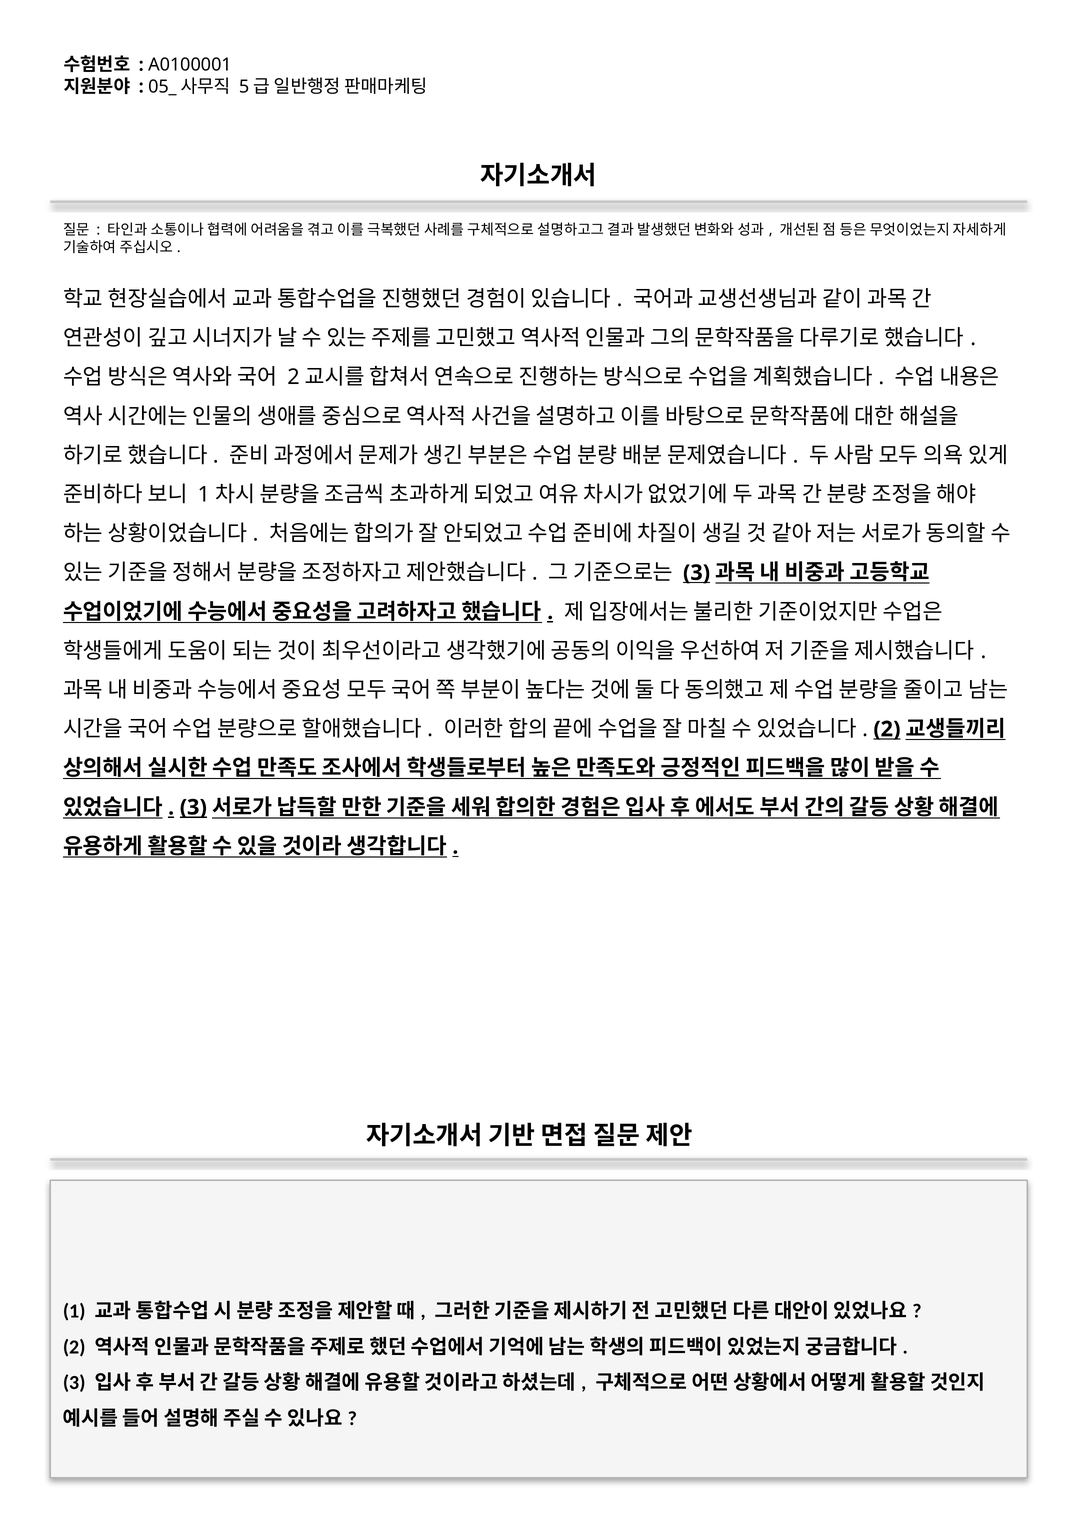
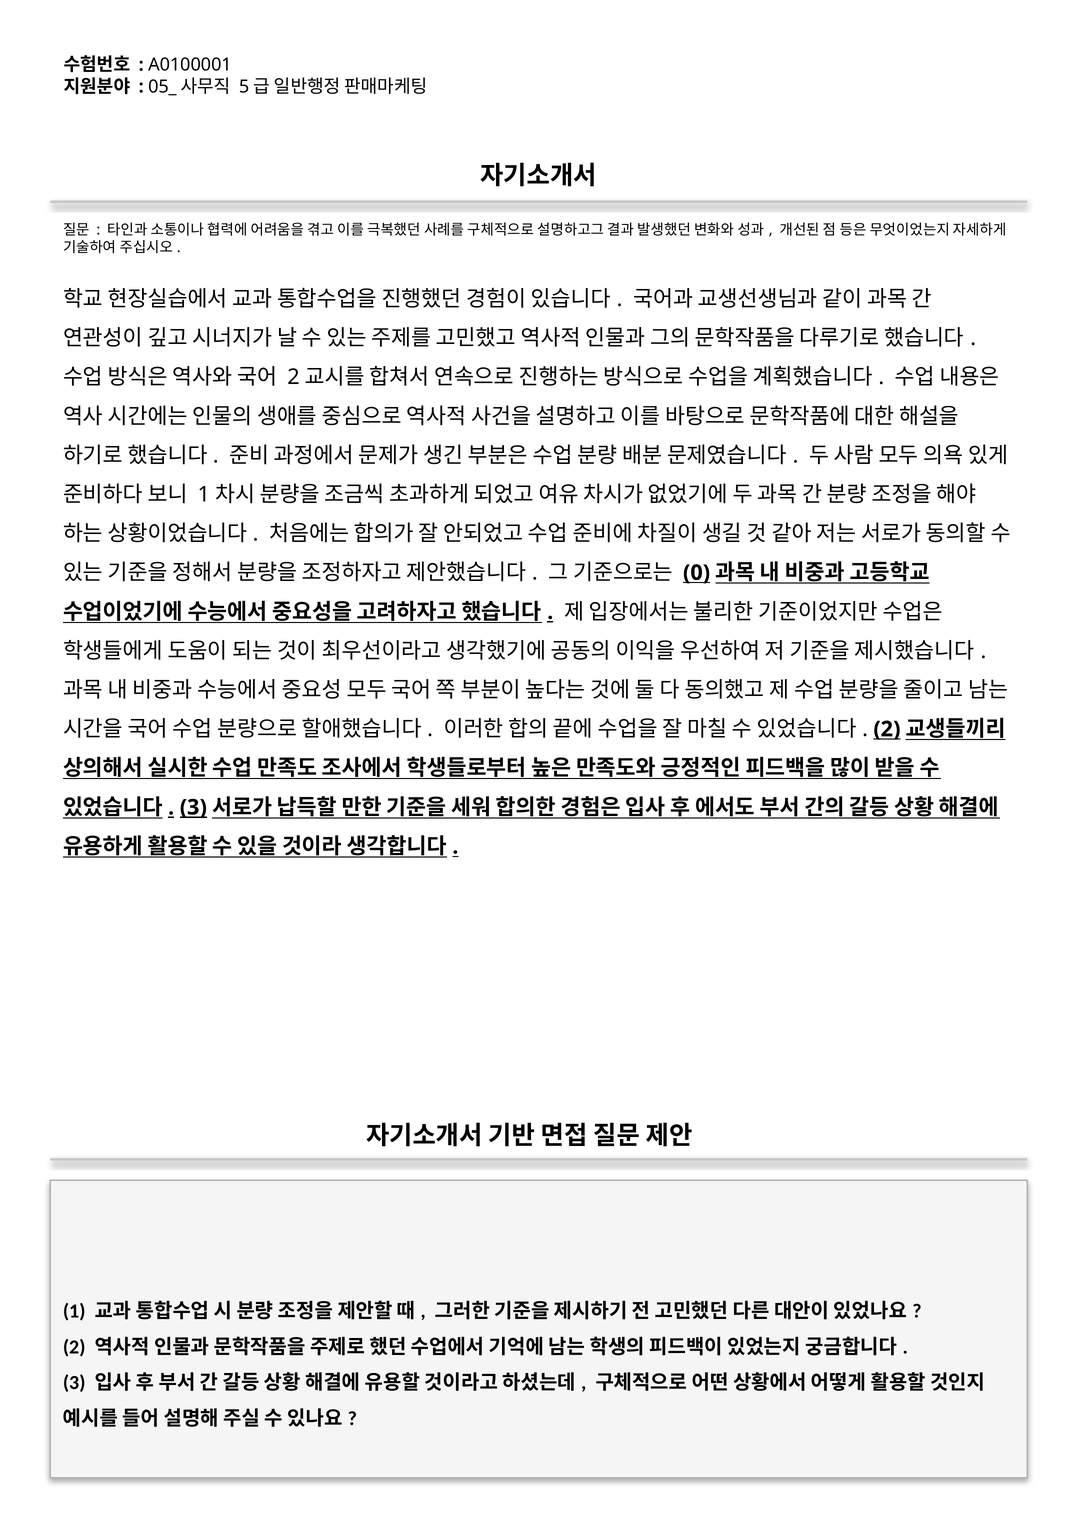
3: 3 -> 0 (697, 572)
